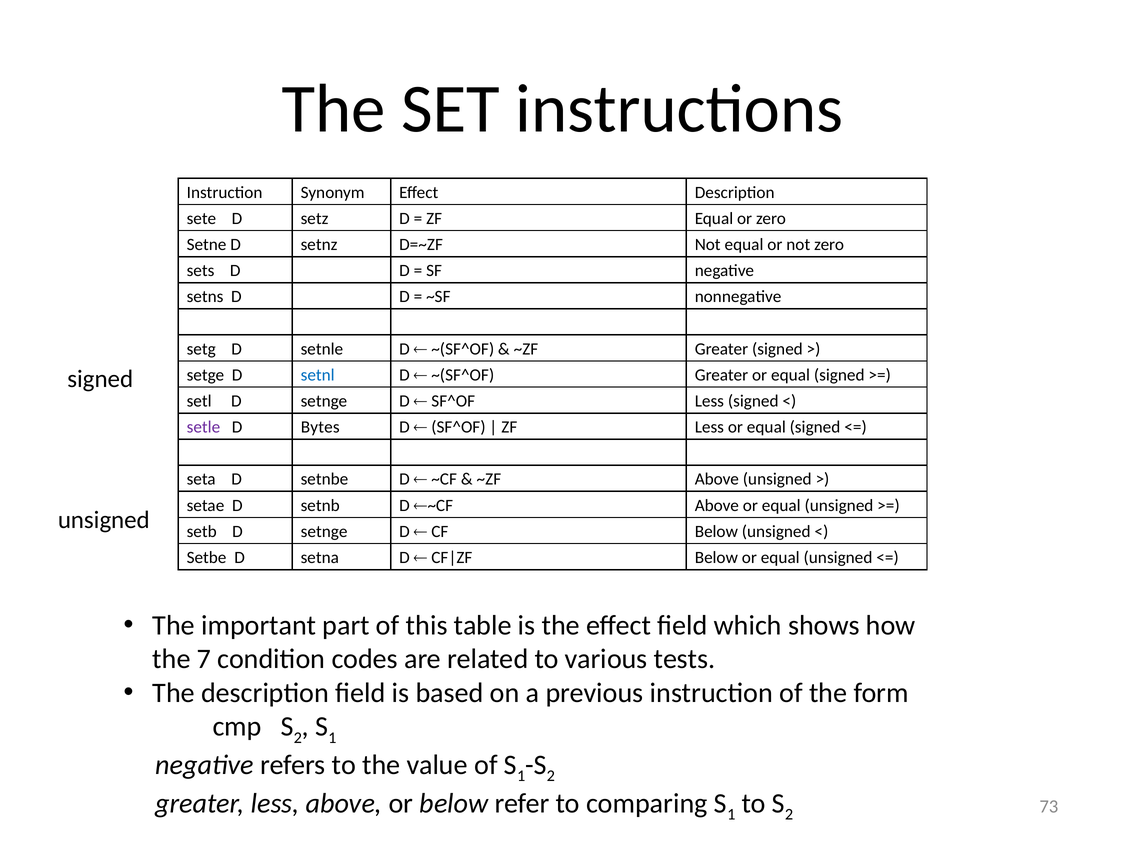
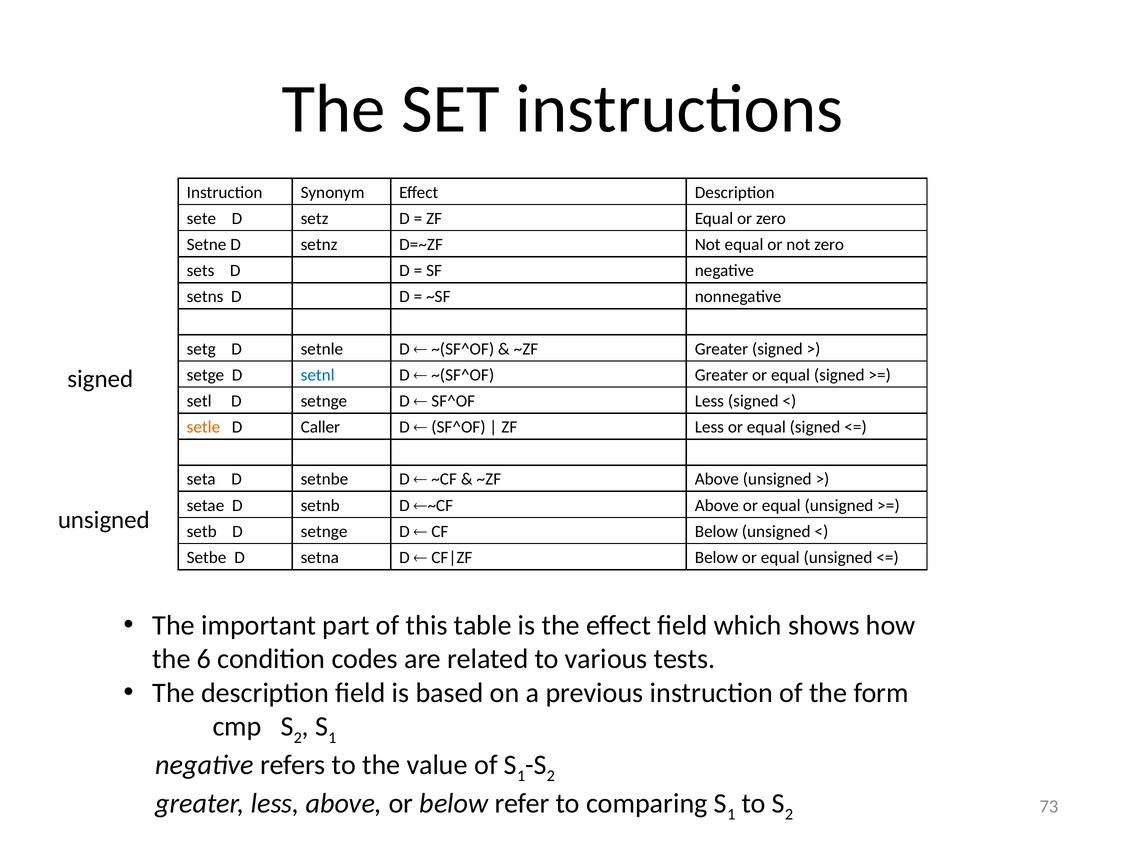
setle colour: purple -> orange (203, 427)
Bytes: Bytes -> Caller (320, 427)
7: 7 -> 6 (204, 659)
